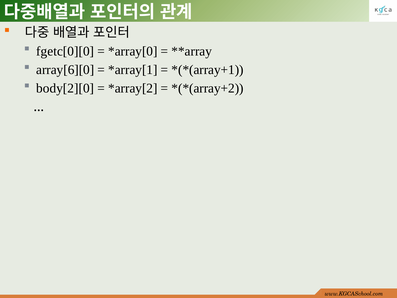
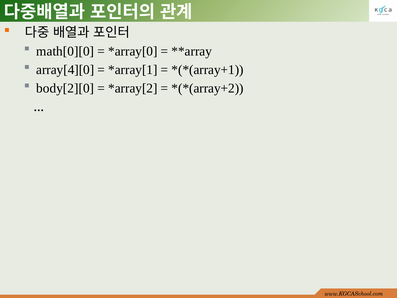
fgetc[0][0: fgetc[0][0 -> math[0][0 (65, 51)
array[6][0: array[6][0 -> array[4][0 (65, 70)
